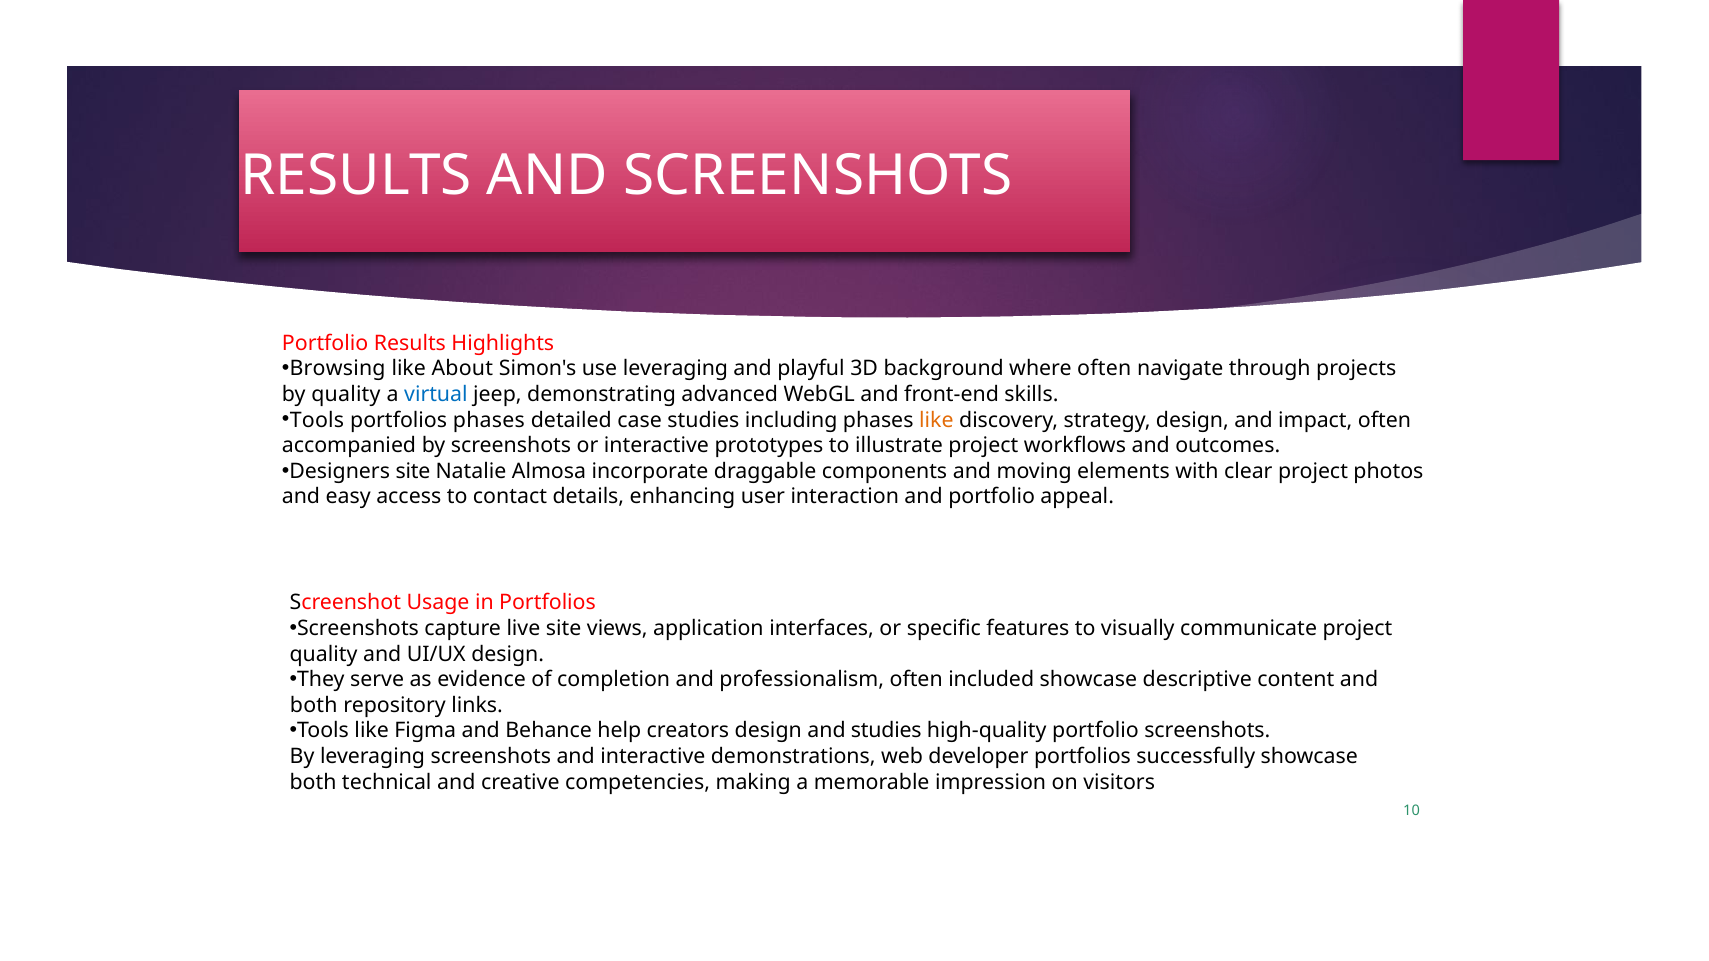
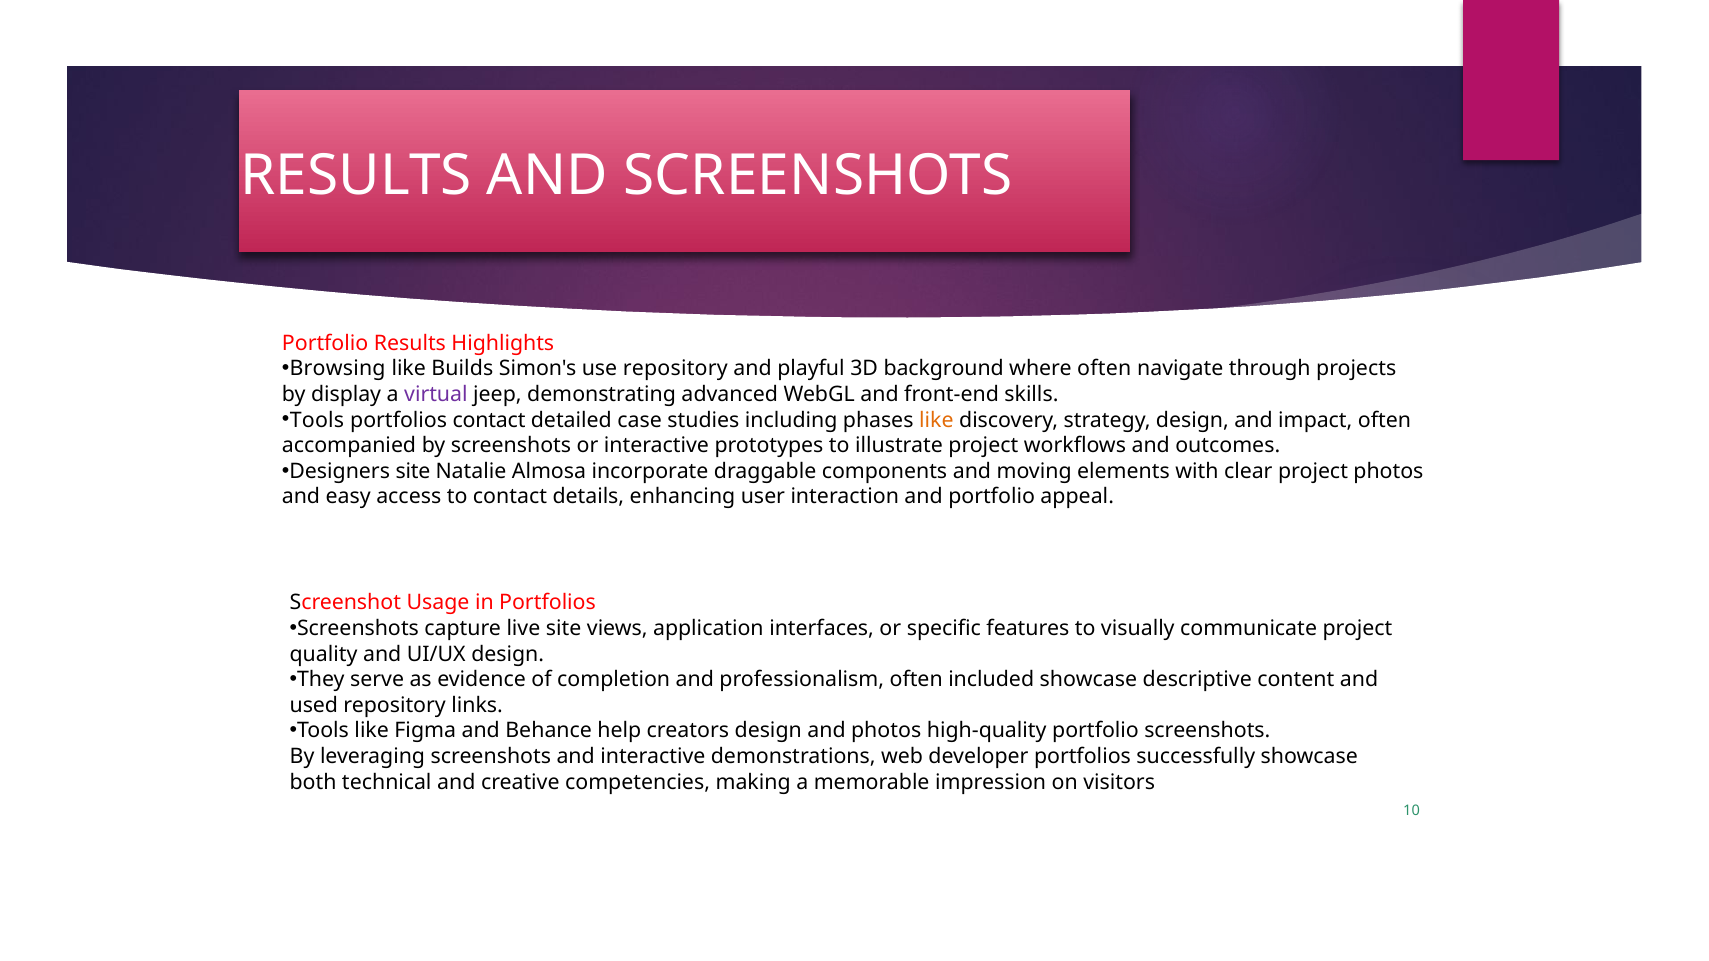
About: About -> Builds (462, 369)
use leveraging: leveraging -> repository (675, 369)
by quality: quality -> display (346, 395)
virtual colour: blue -> purple (436, 395)
portfolios phases: phases -> contact (489, 420)
both: both -> used (314, 706)
and studies: studies -> photos (886, 731)
